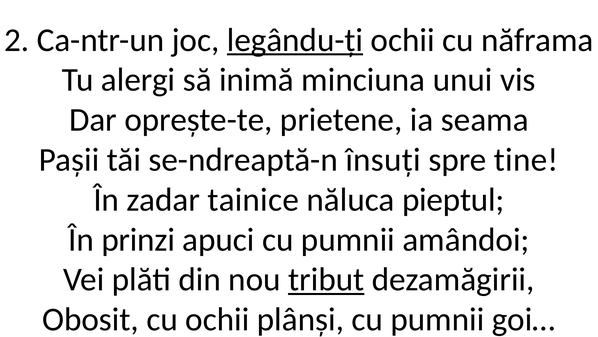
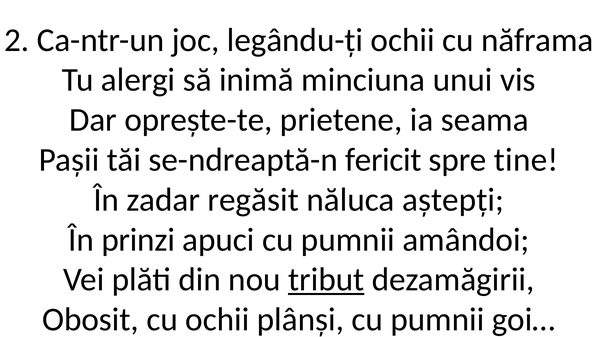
legându-ți underline: present -> none (295, 40)
însuți: însuți -> fericit (383, 160)
tainice: tainice -> regăsit (253, 199)
pieptul: pieptul -> aștepți (453, 199)
